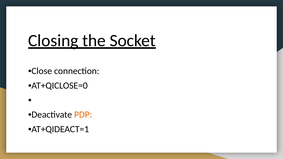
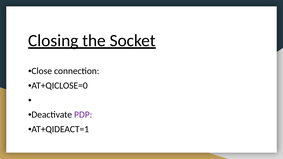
PDP colour: orange -> purple (83, 115)
